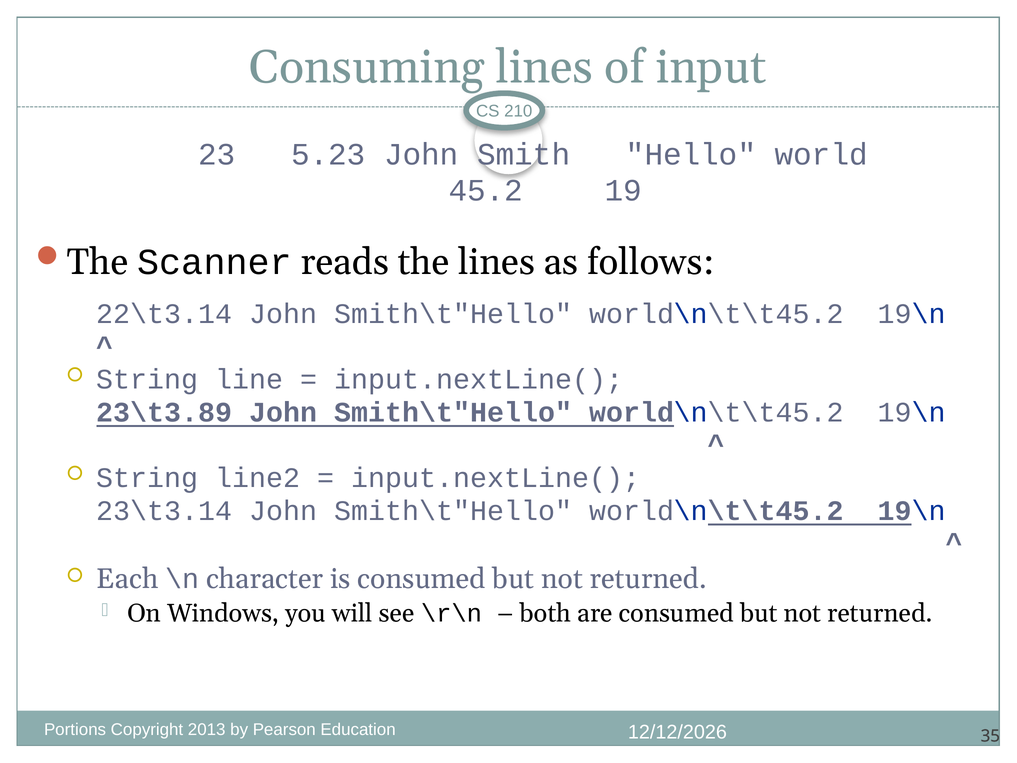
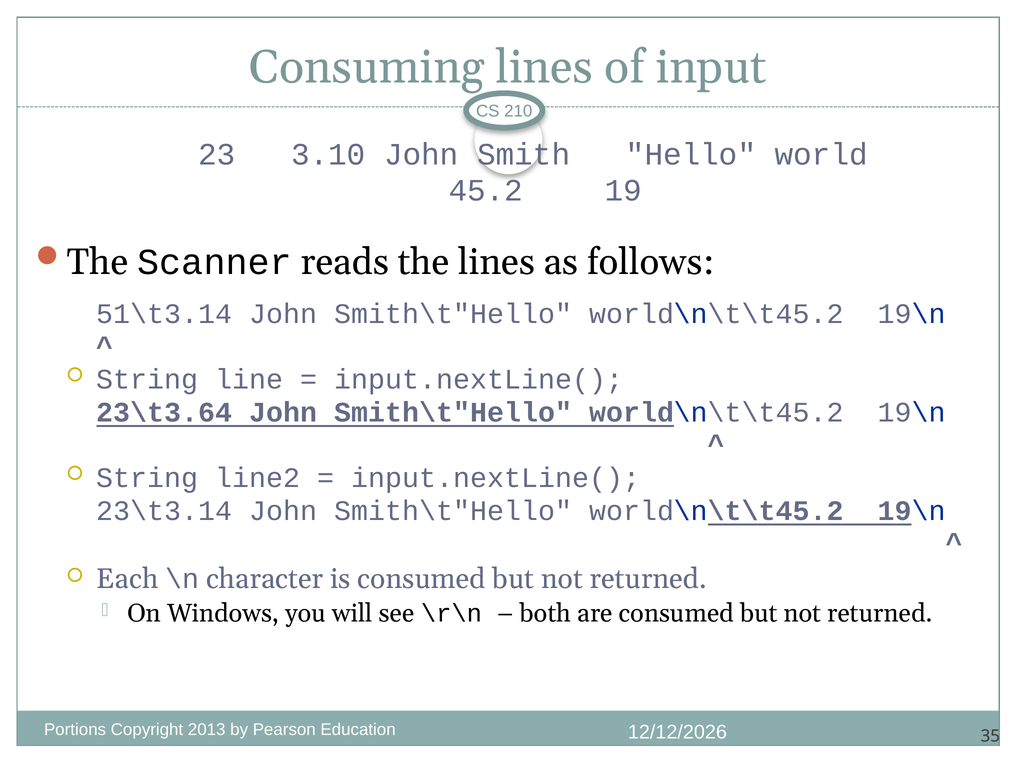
5.23: 5.23 -> 3.10 (328, 154)
22\t3.14: 22\t3.14 -> 51\t3.14 (164, 314)
23\t3.89: 23\t3.89 -> 23\t3.64 (164, 412)
